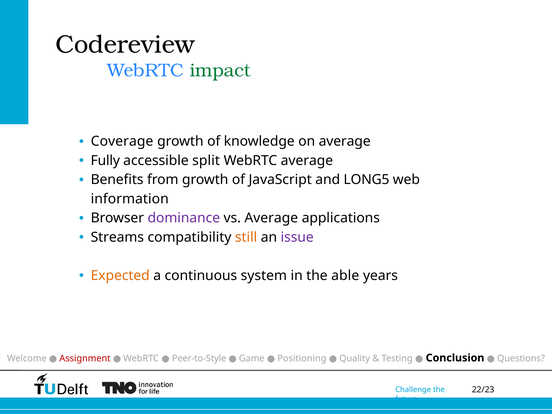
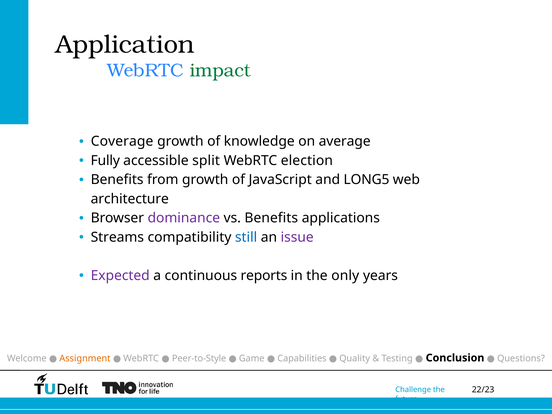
Codereview: Codereview -> Application (125, 45)
WebRTC average: average -> election (307, 161)
information: information -> architecture (130, 199)
vs Average: Average -> Benefits (271, 218)
still colour: orange -> blue (246, 237)
Expected colour: orange -> purple (120, 276)
system: system -> reports (264, 276)
able: able -> only (345, 276)
Positioning: Positioning -> Capabilities (302, 358)
Assignment colour: red -> orange (85, 358)
